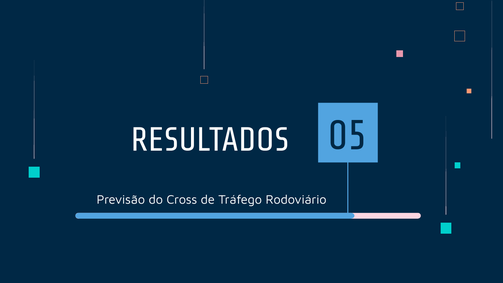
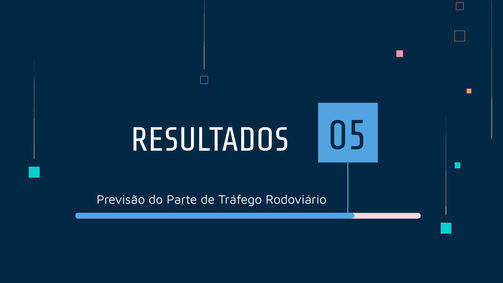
Cross: Cross -> Parte (182, 200)
